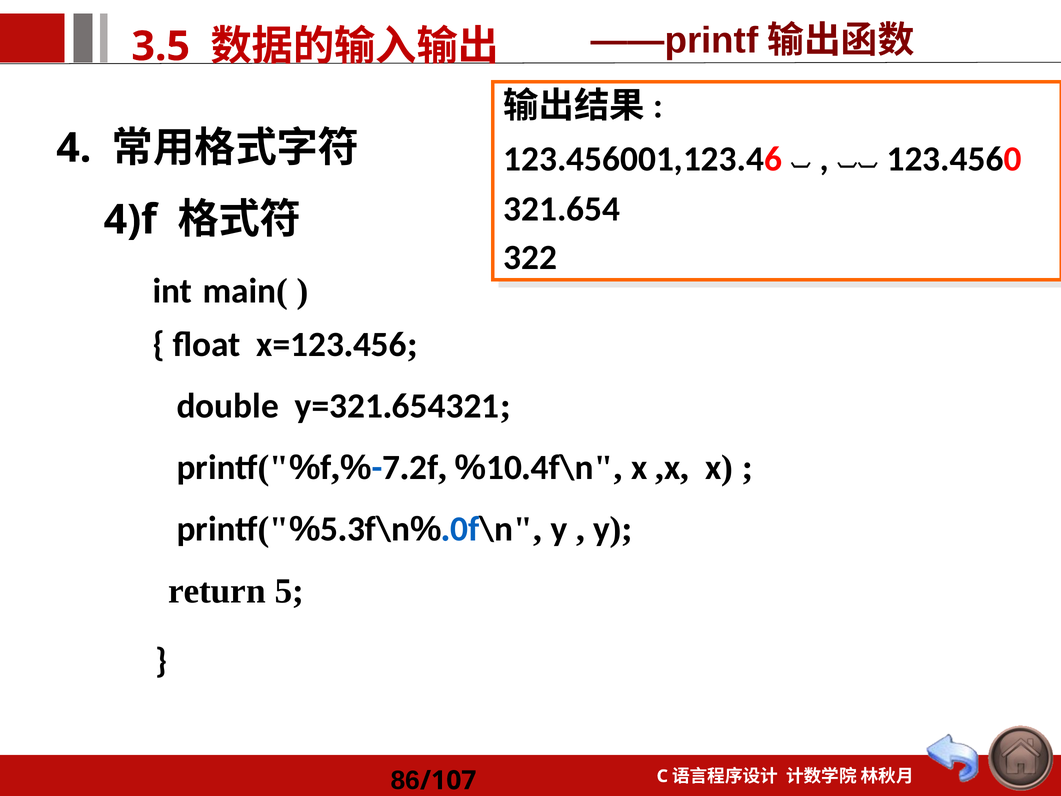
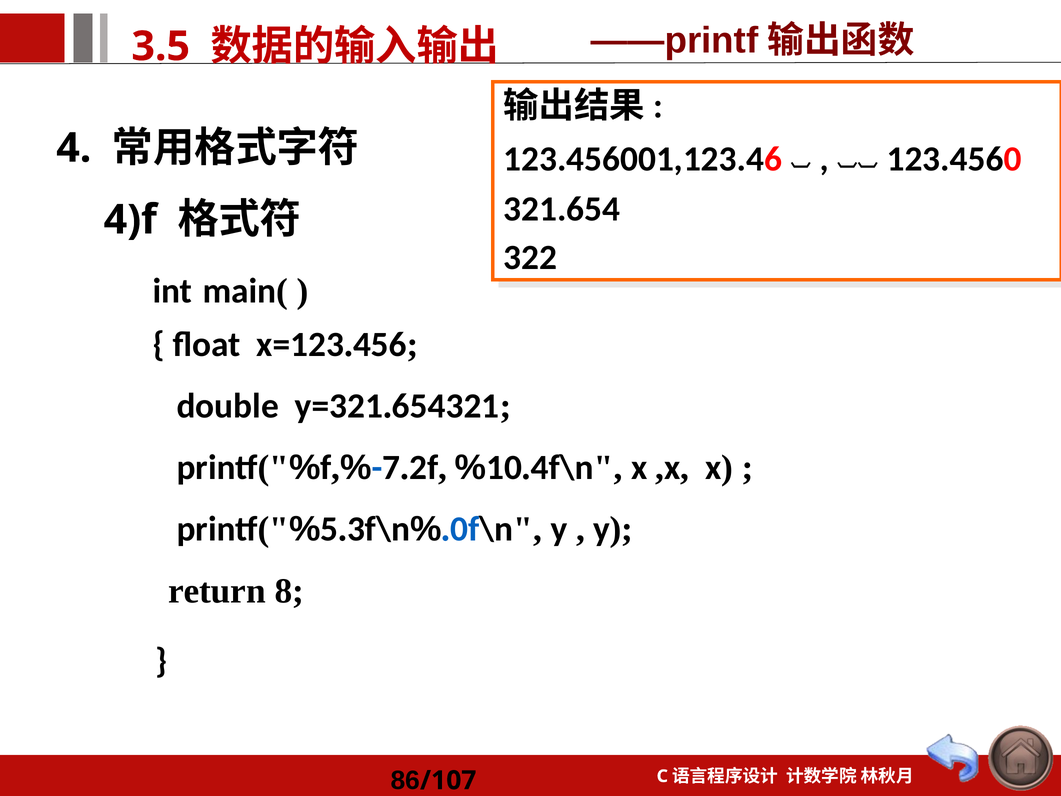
5: 5 -> 8 (289, 591)
